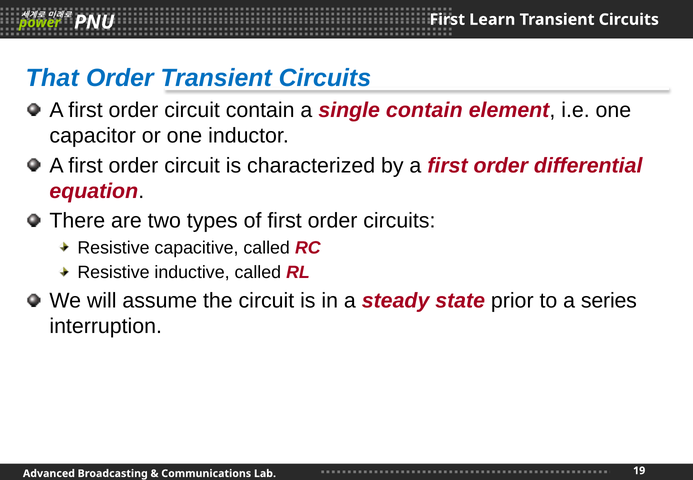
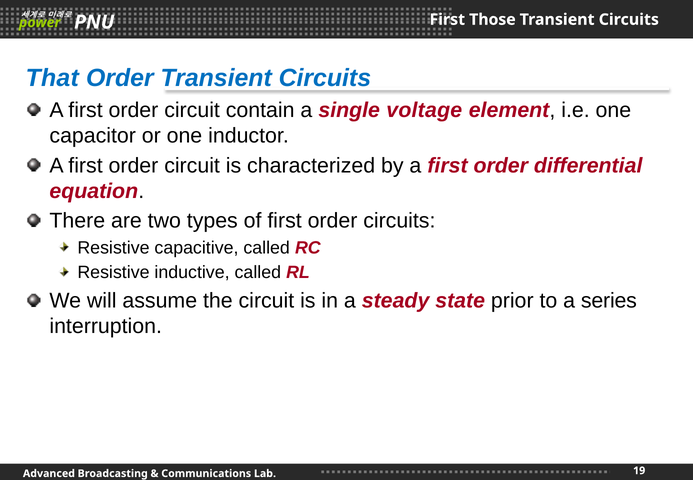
Learn: Learn -> Those (492, 20)
single contain: contain -> voltage (424, 110)
